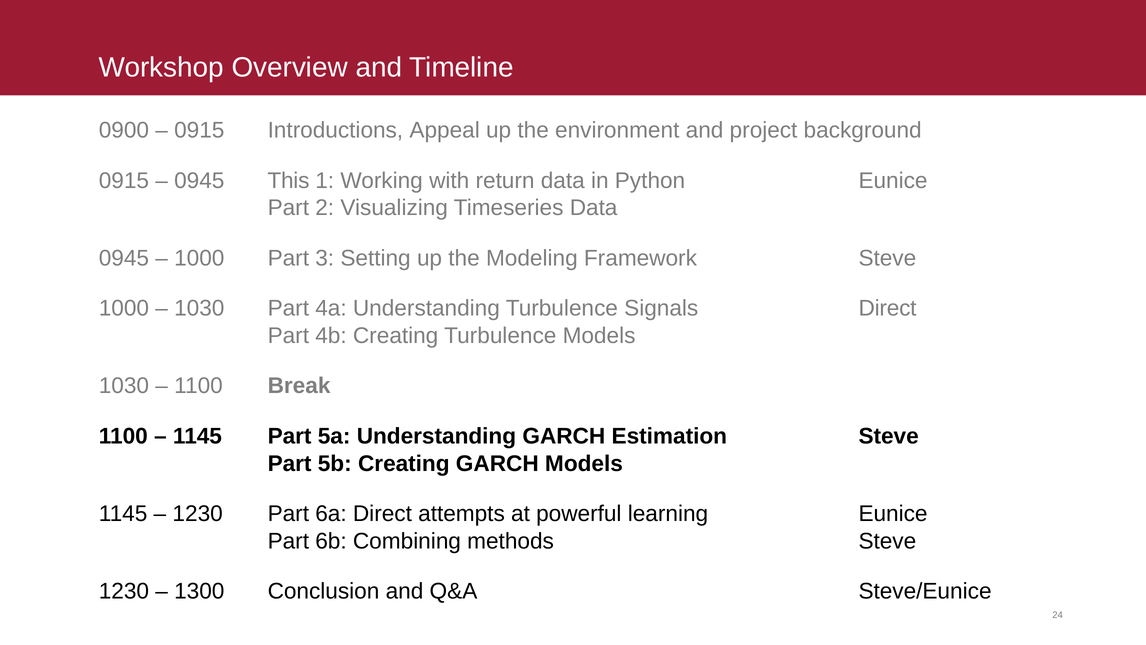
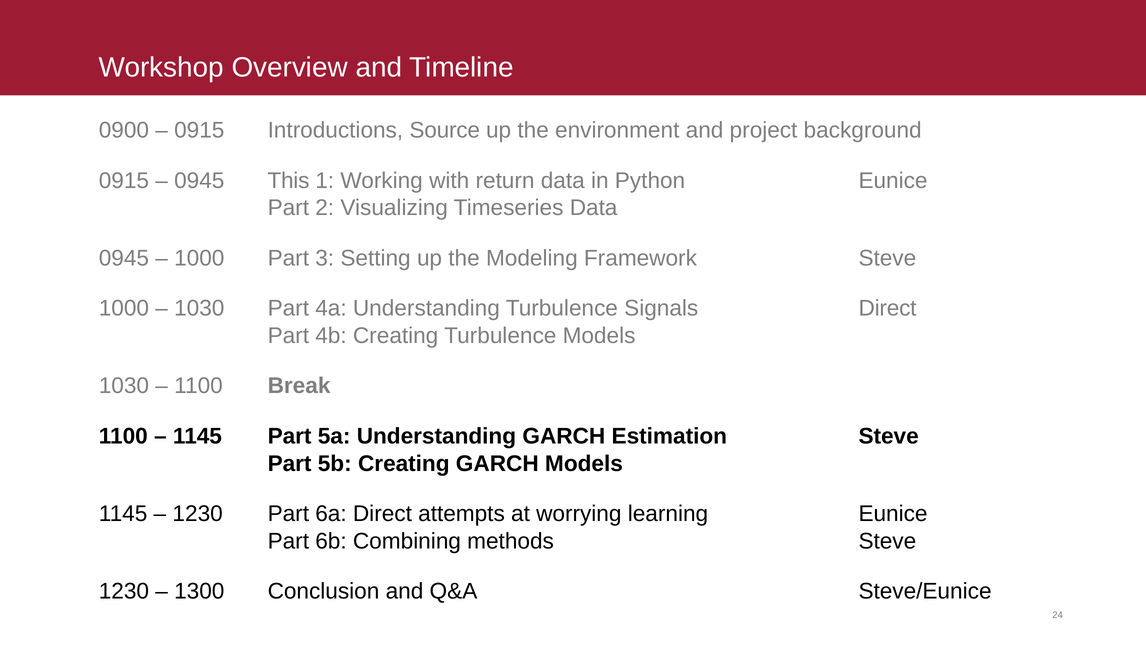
Appeal: Appeal -> Source (445, 130)
powerful: powerful -> worrying (579, 514)
